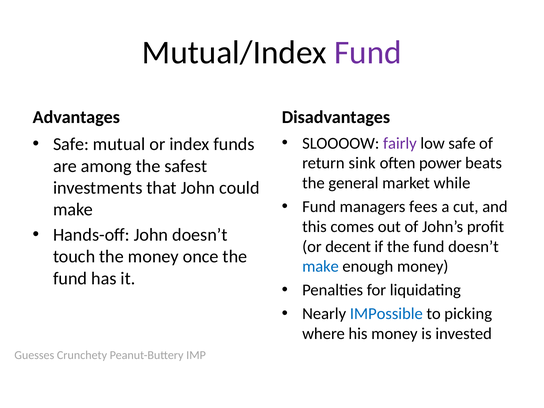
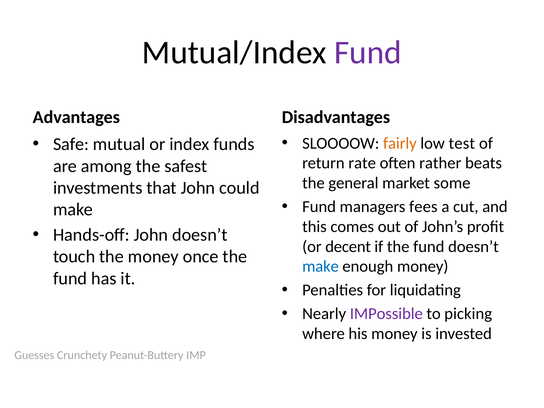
fairly colour: purple -> orange (400, 143)
low safe: safe -> test (462, 143)
sink: sink -> rate (362, 163)
power: power -> rather (440, 163)
while: while -> some (452, 183)
IMPossible colour: blue -> purple (386, 314)
